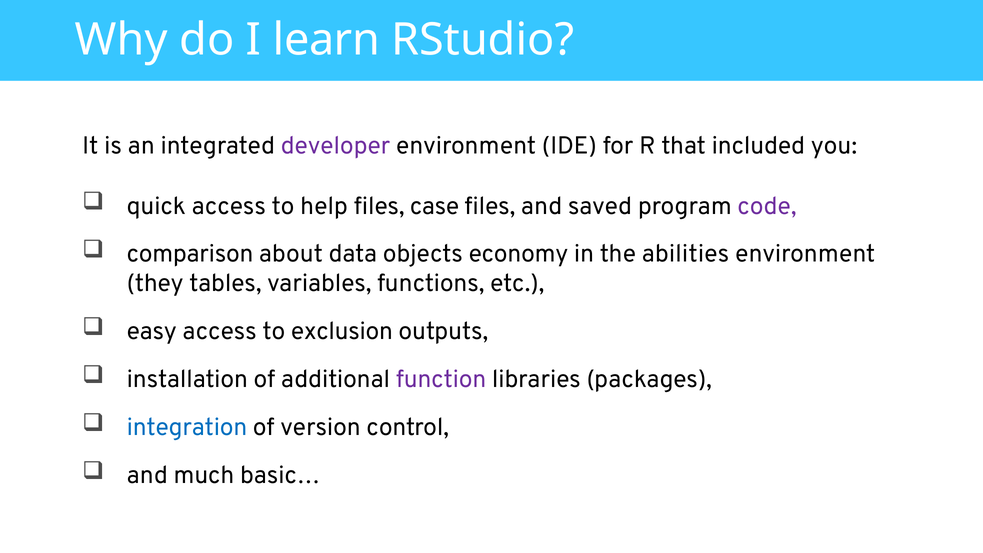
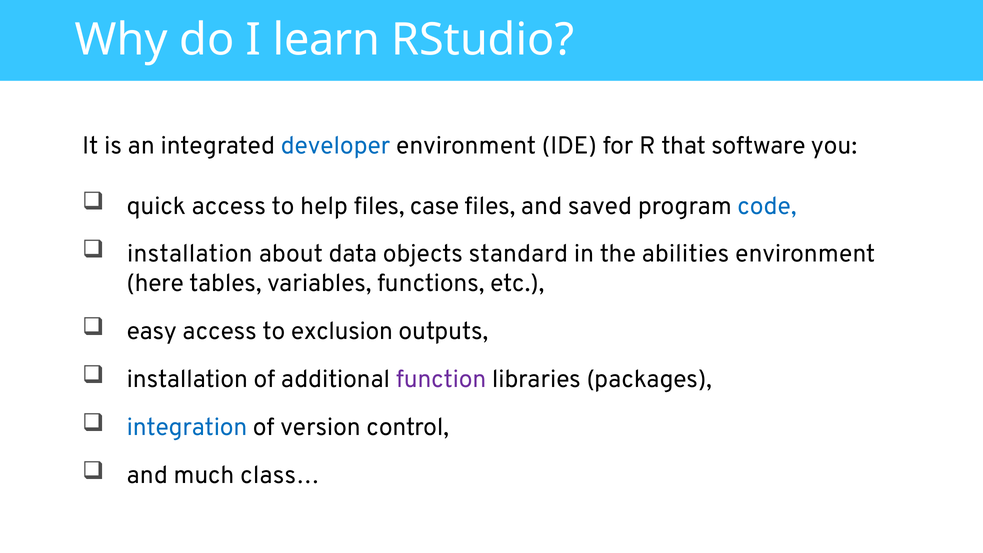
developer colour: purple -> blue (336, 146)
included: included -> software (758, 146)
code colour: purple -> blue (767, 206)
comparison: comparison -> installation (190, 254)
economy: economy -> standard (518, 254)
they: they -> here (155, 283)
basic…: basic… -> class… (280, 475)
